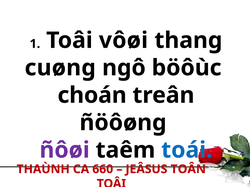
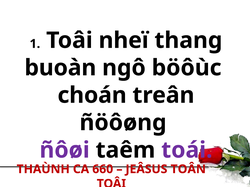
vôøi: vôøi -> nheï (124, 40)
cuøng: cuøng -> buoàn (60, 68)
toái colour: blue -> purple (187, 150)
